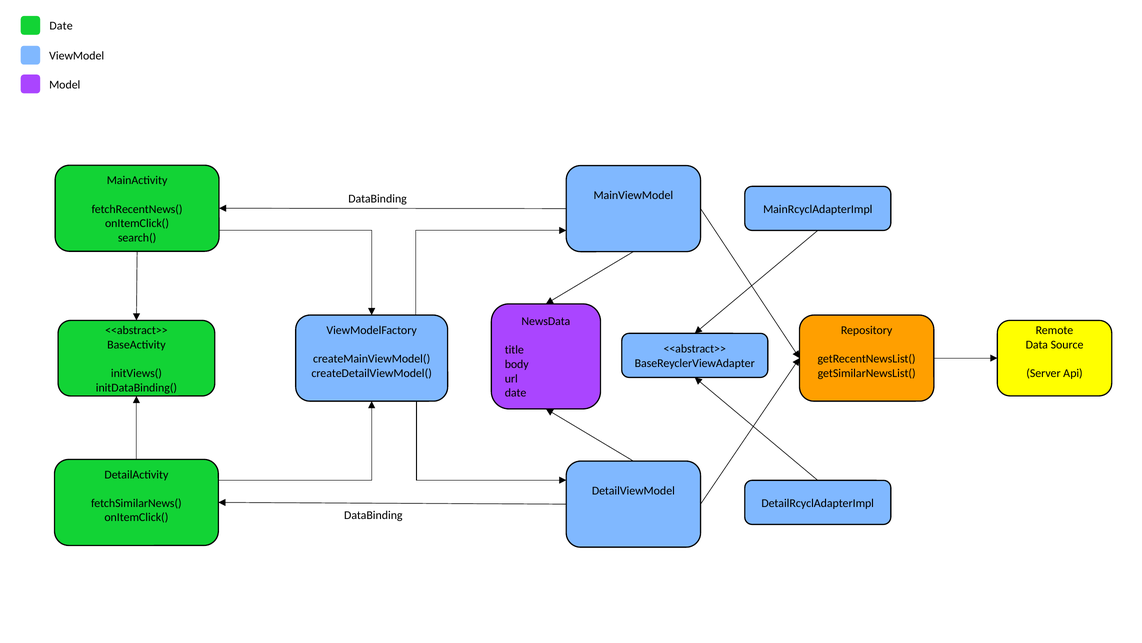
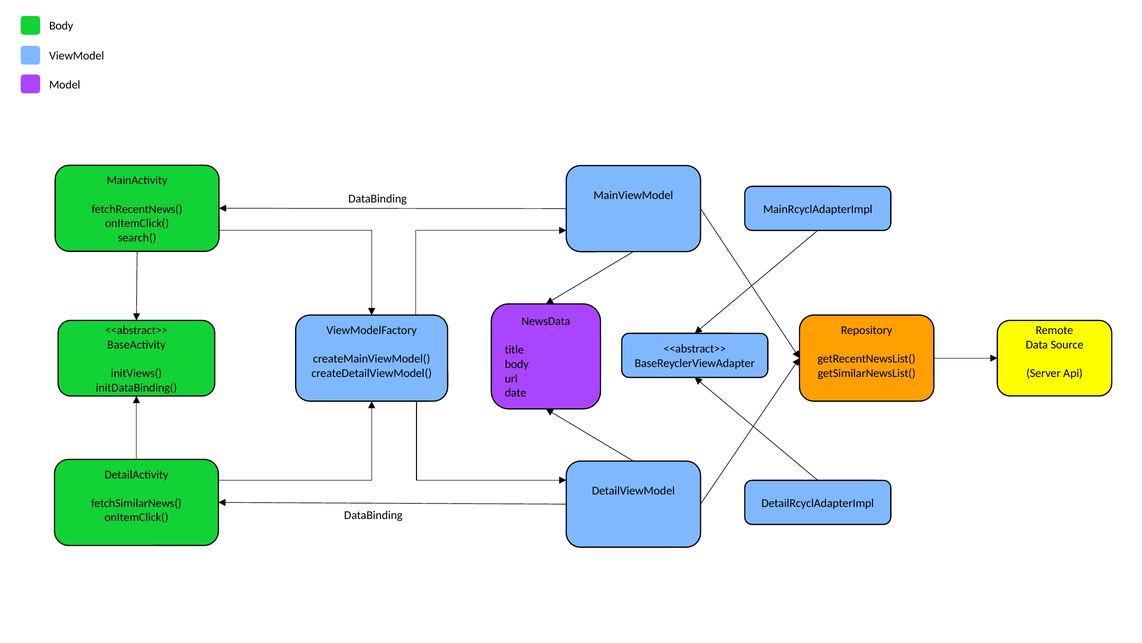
Date: Date -> Body (61, 26)
